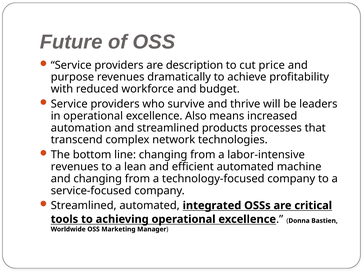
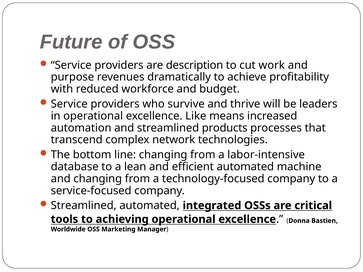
price: price -> work (272, 65)
Also: Also -> Like (196, 116)
revenues: revenues -> database (75, 167)
